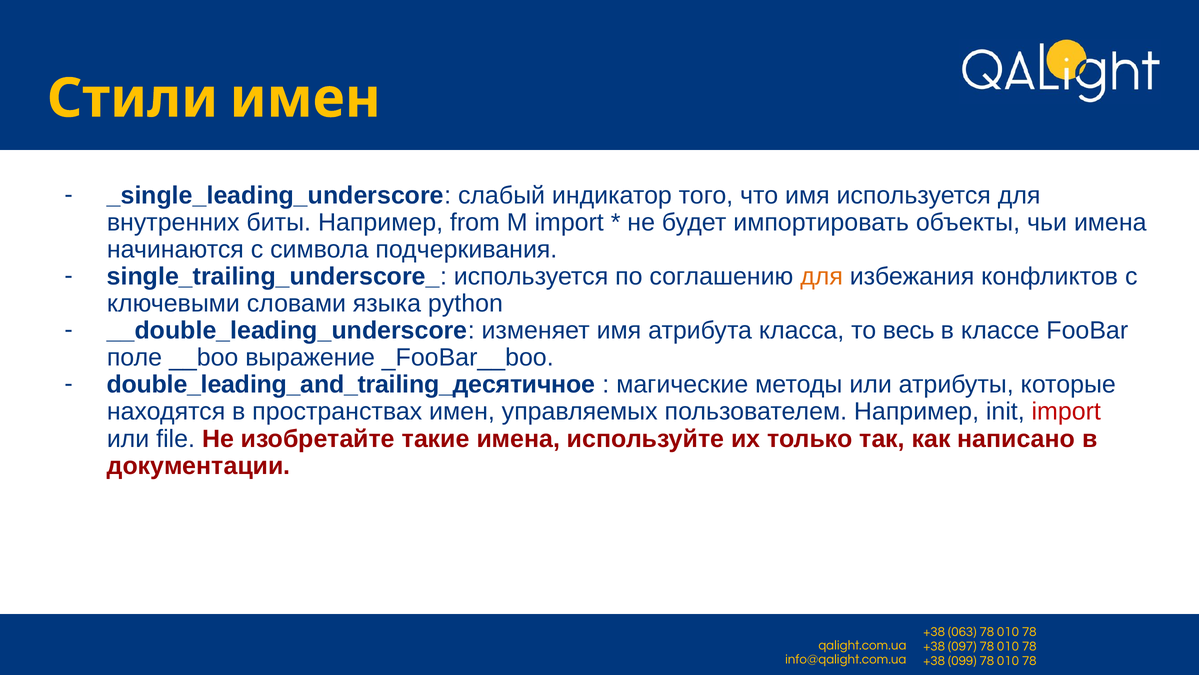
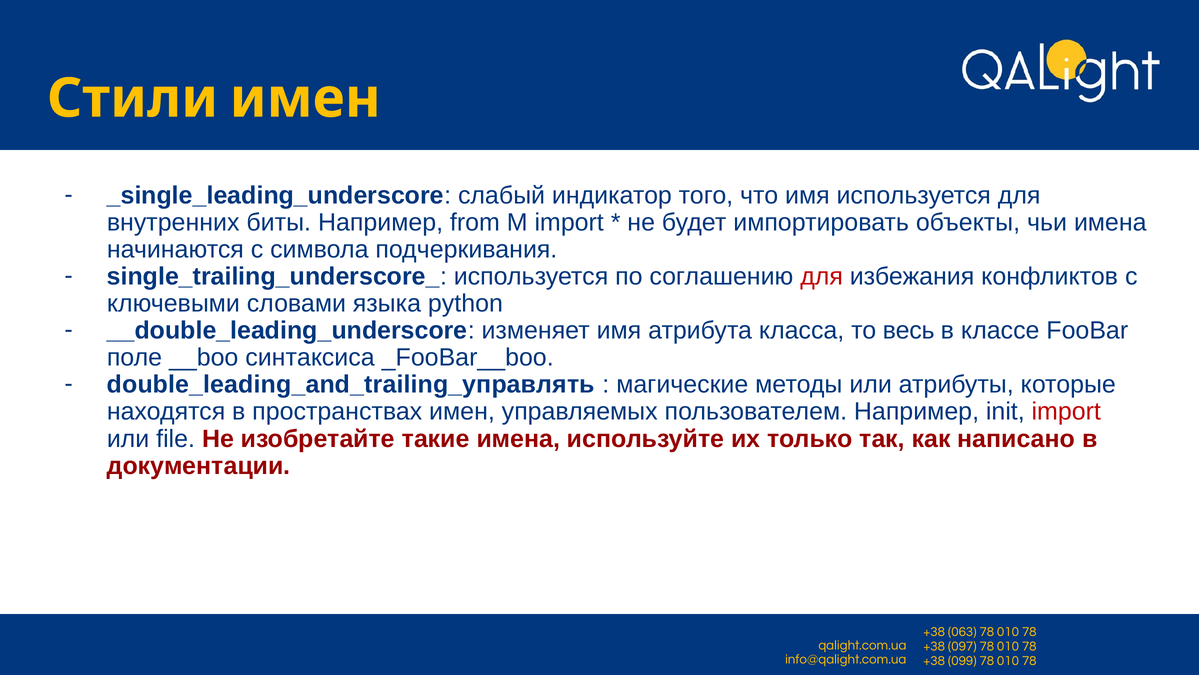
для colour: orange -> red (822, 276)
выражение: выражение -> синтаксиса (310, 357)
double_leading_and_trailing_десятичное: double_leading_and_trailing_десятичное -> double_leading_and_trailing_управлять (351, 384)
